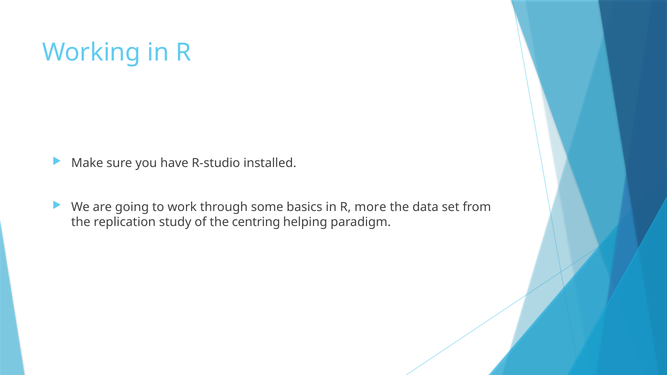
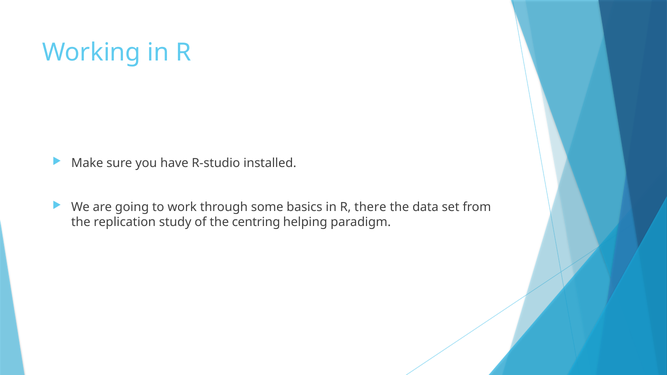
more: more -> there (370, 207)
